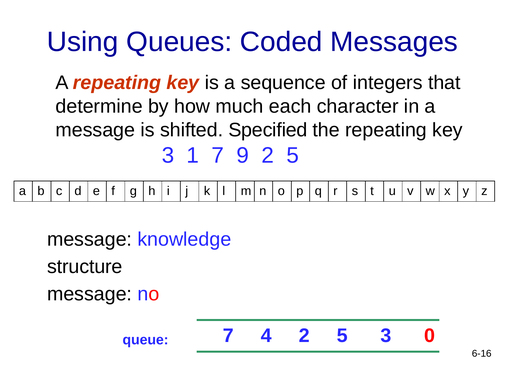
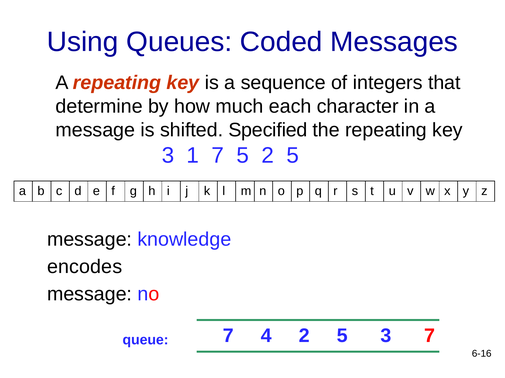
7 9: 9 -> 5 (243, 156)
structure: structure -> encodes (85, 267)
3 0: 0 -> 7 (430, 336)
